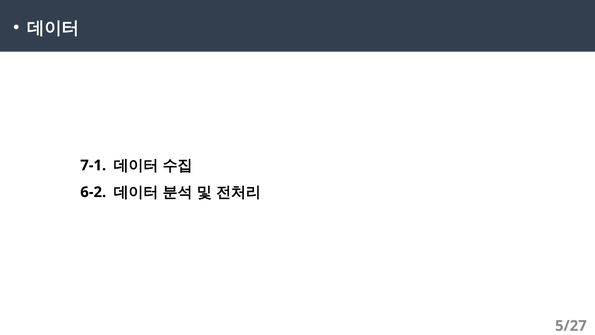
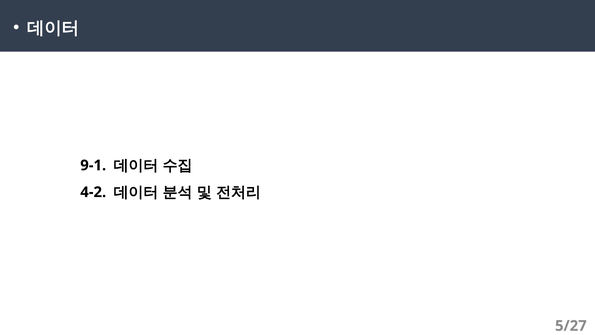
7-1: 7-1 -> 9-1 (93, 165)
6-2: 6-2 -> 4-2 (93, 192)
